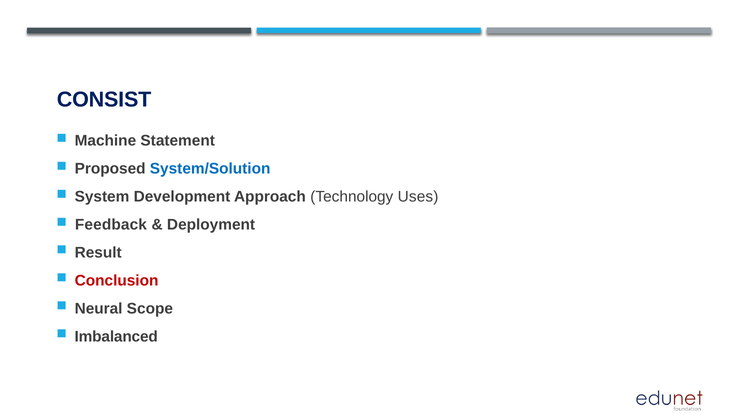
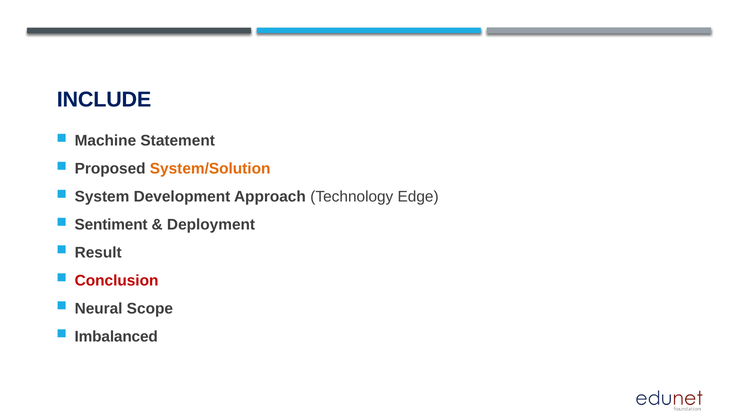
CONSIST: CONSIST -> INCLUDE (104, 100)
System/Solution colour: blue -> orange (210, 169)
Uses: Uses -> Edge (418, 197)
Feedback: Feedback -> Sentiment (111, 225)
